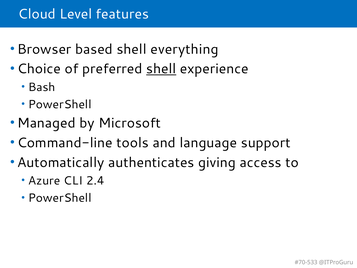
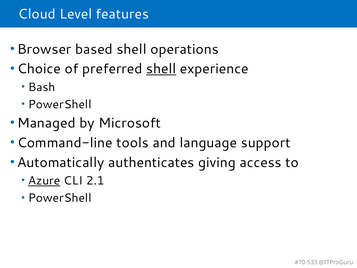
everything: everything -> operations (185, 49)
Azure underline: none -> present (44, 181)
2.4: 2.4 -> 2.1 (95, 181)
